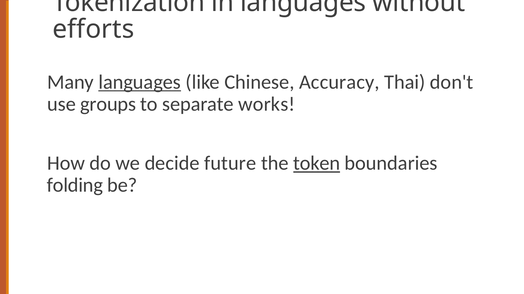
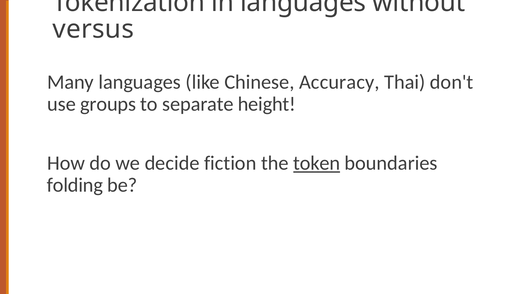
efforts: efforts -> versus (93, 29)
languages underline: present -> none (140, 82)
works: works -> height (267, 104)
future: future -> fiction (230, 164)
